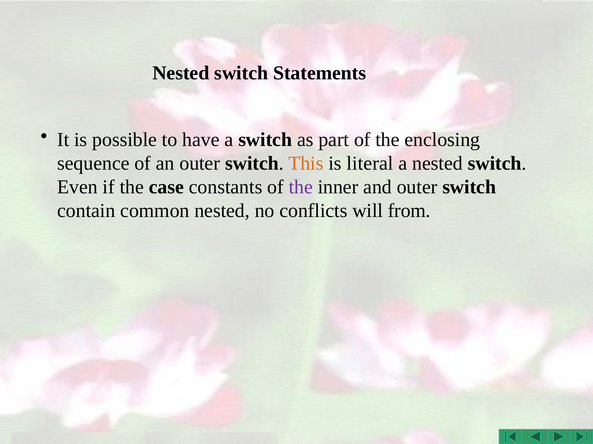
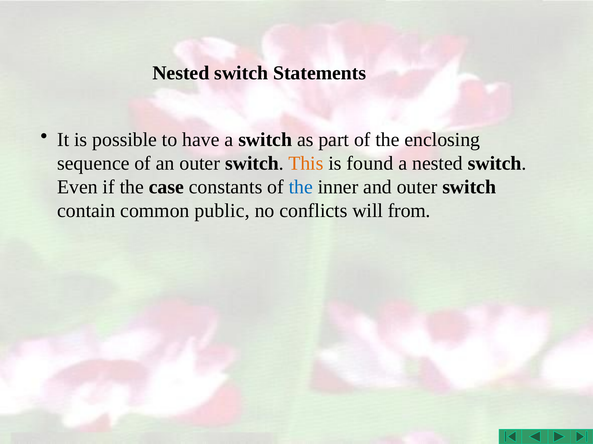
literal: literal -> found (370, 163)
the colour: purple -> blue (301, 187)
common nested: nested -> public (222, 211)
